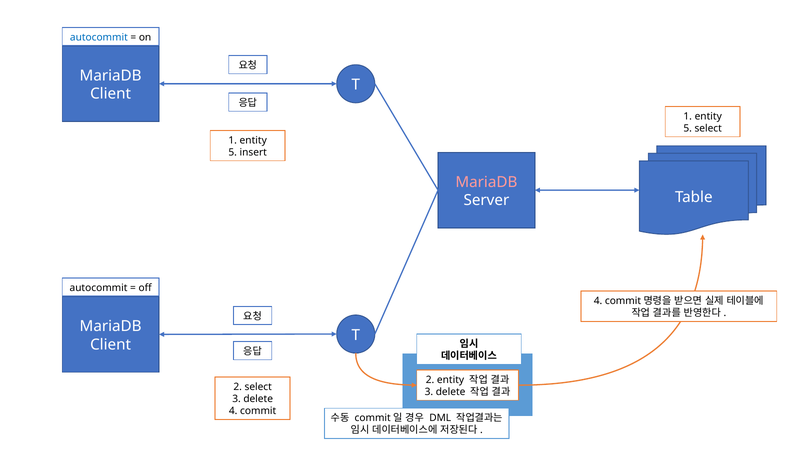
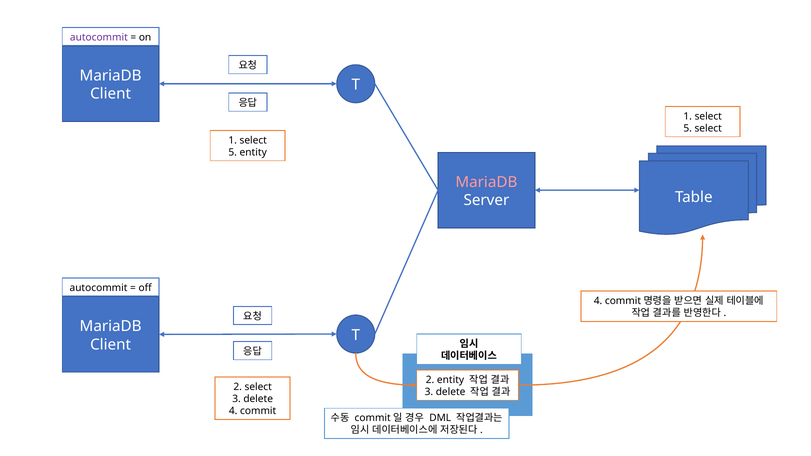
autocommit colour: blue -> purple (99, 37)
entity: entity -> select (708, 116)
entity: entity -> select (253, 140)
5 insert: insert -> entity (253, 152)
